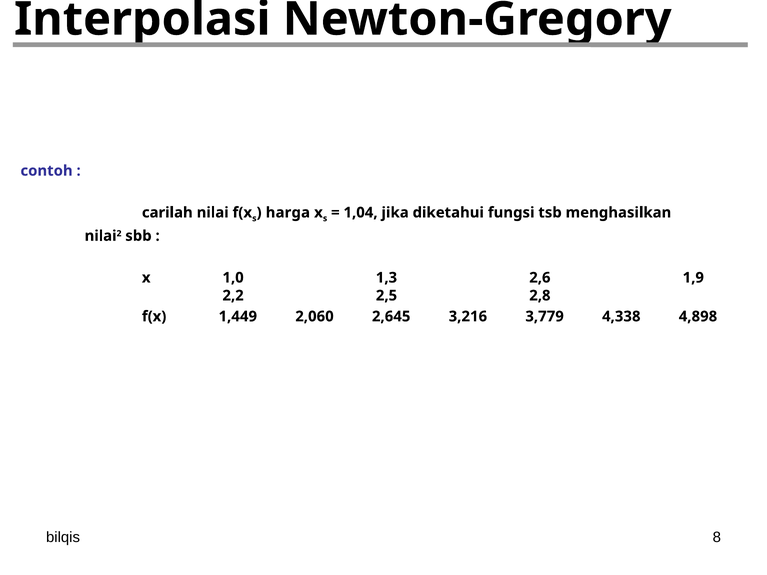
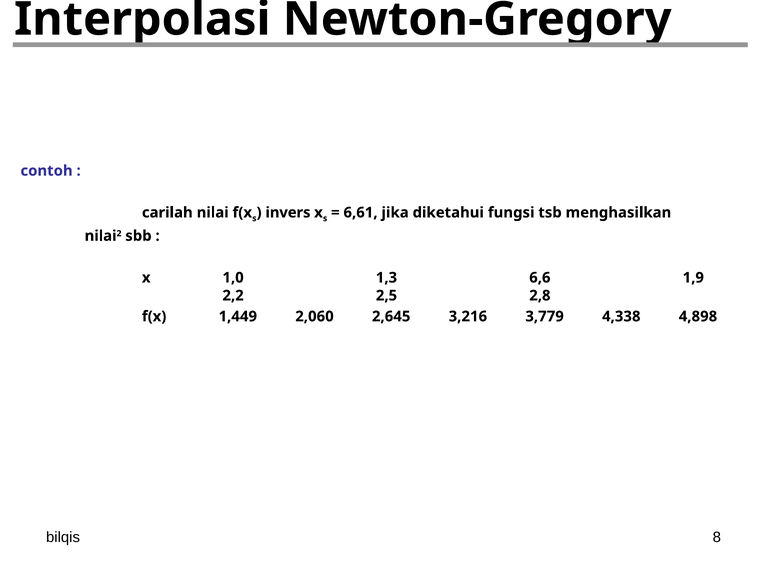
harga: harga -> invers (288, 213)
1,04: 1,04 -> 6,61 (361, 213)
2,6: 2,6 -> 6,6 (540, 278)
